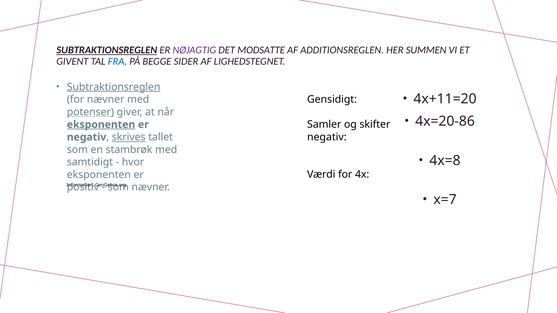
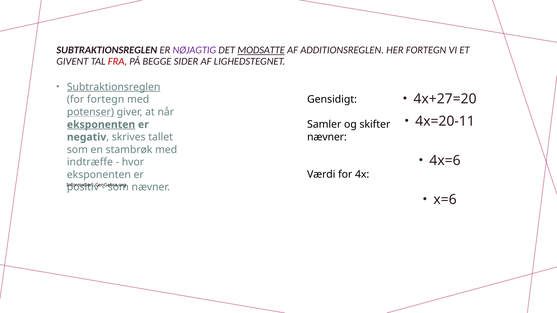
SUBTRAKTIONSREGLEN underline: present -> none (107, 50)
MODSATTE underline: none -> present (261, 50)
HER SUMMEN: SUMMEN -> FORTEGN (426, 50)
FRA colour: blue -> red (117, 62)
4x+11=20: 4x+11=20 -> 4x+27=20 (445, 99)
for nævner: nævner -> fortegn (106, 100)
4x=20-86: 4x=20-86 -> 4x=20-11 (445, 121)
negativ: negativ -> nævner (327, 137)
skrives underline: present -> none (129, 137)
4x=8: 4x=8 -> 4x=6 (445, 161)
samtidigt: samtidigt -> indtræffe (90, 162)
x=7: x=7 -> x=6 (445, 200)
